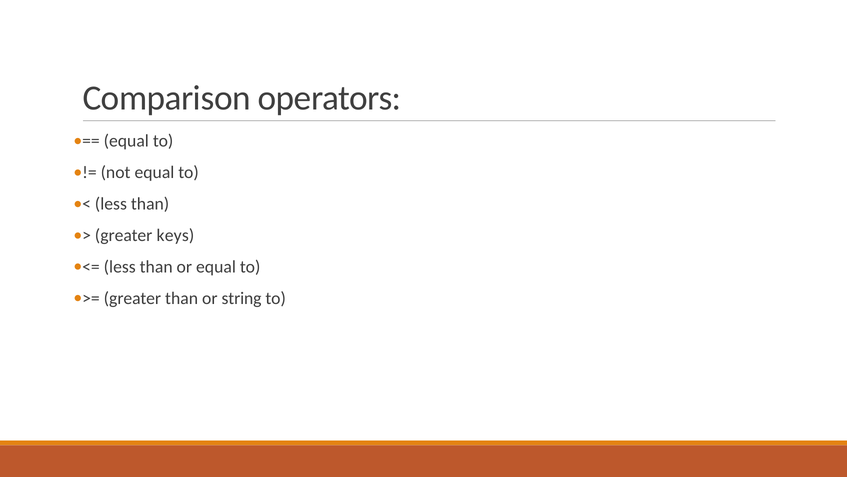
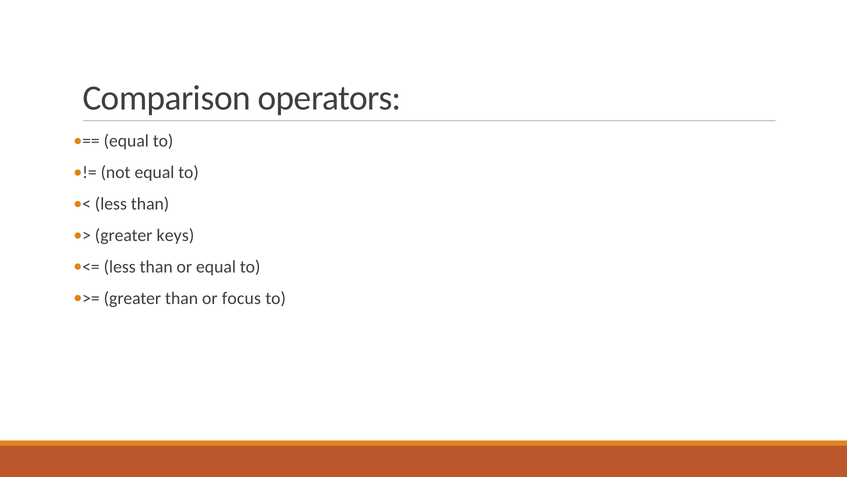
string: string -> focus (241, 298)
